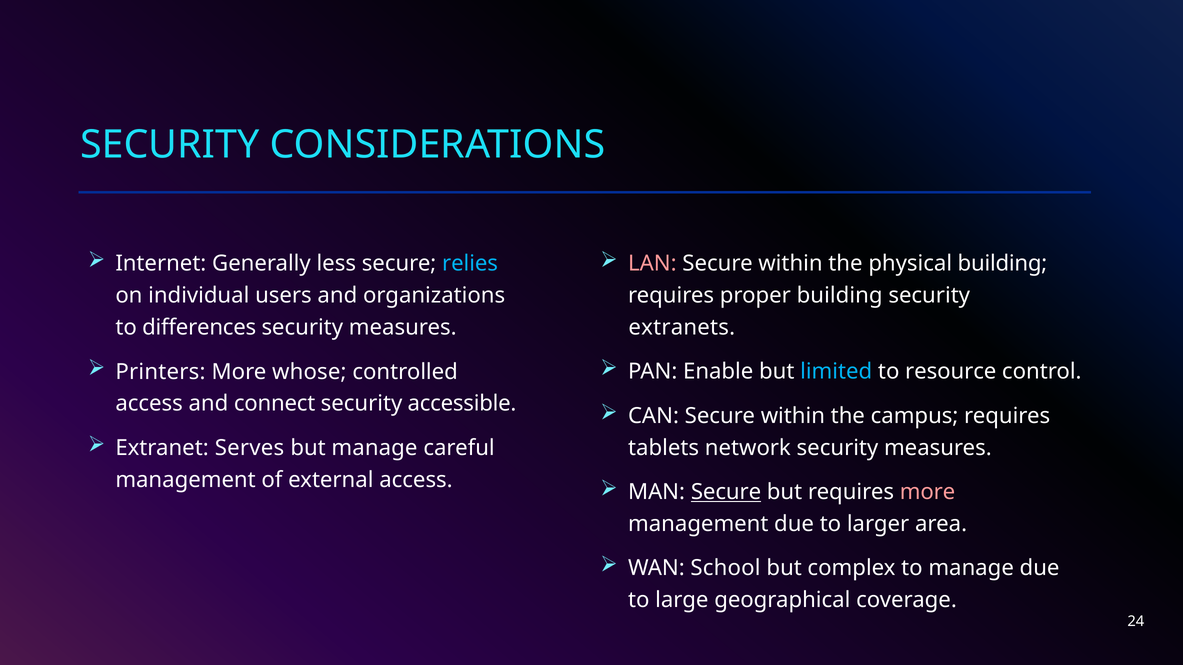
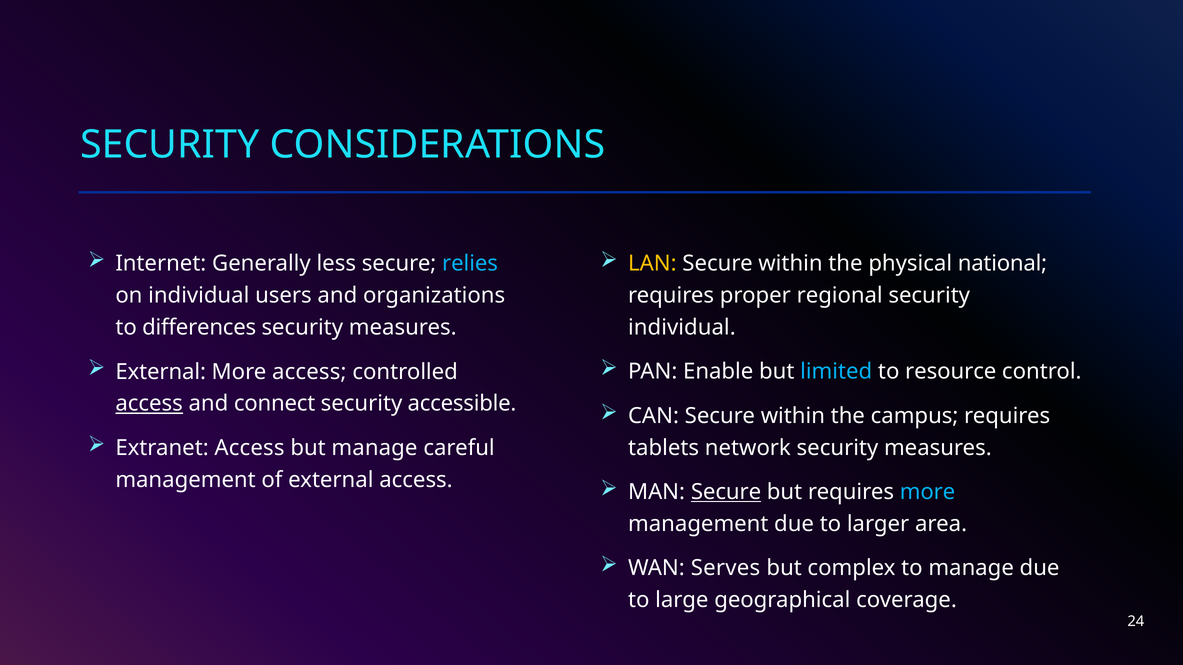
LAN colour: pink -> yellow (652, 264)
physical building: building -> national (1002, 264)
proper building: building -> regional (840, 296)
extranets: extranets -> individual (682, 328)
Printers: Printers -> External (161, 372)
More whose: whose -> access (309, 372)
access underline: none -> present (149, 404)
Extranet Serves: Serves -> Access (249, 448)
more colour: pink -> light blue (928, 492)
School: School -> Serves (725, 569)
